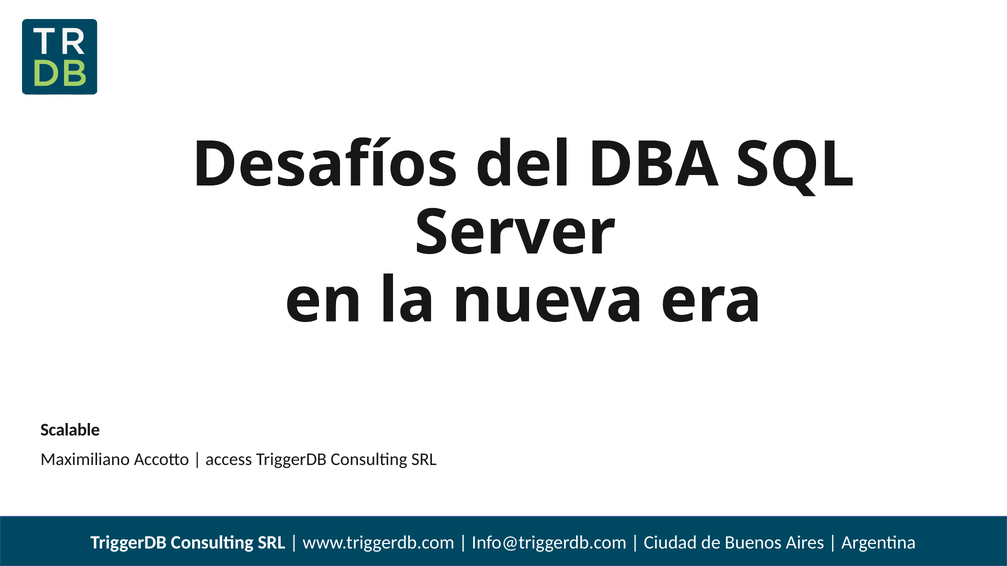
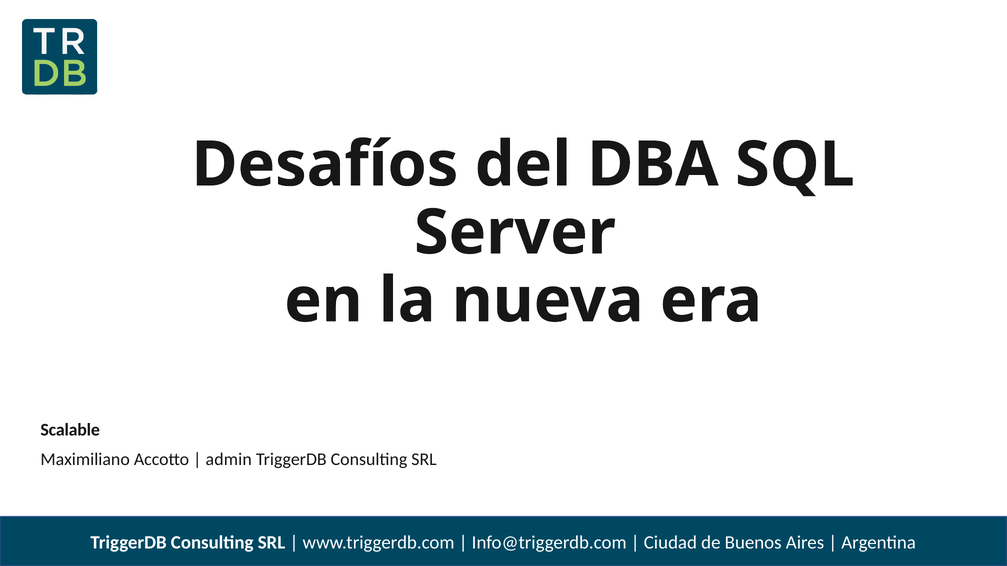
access: access -> admin (229, 460)
